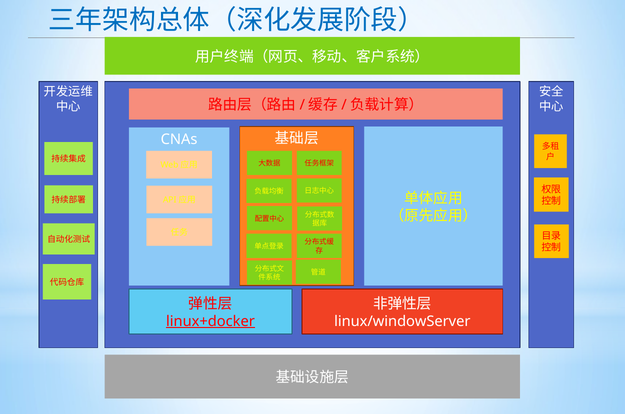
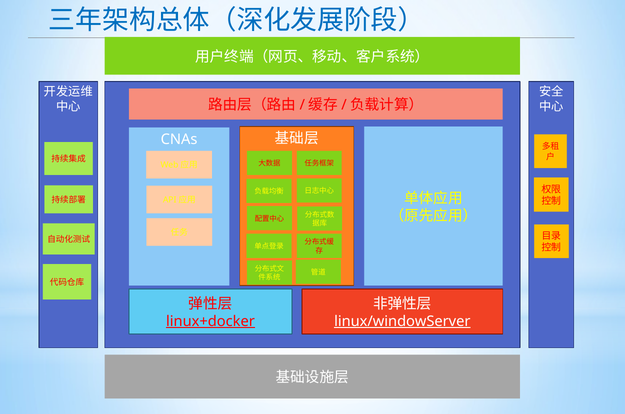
linux/windowServer underline: none -> present (402, 322)
